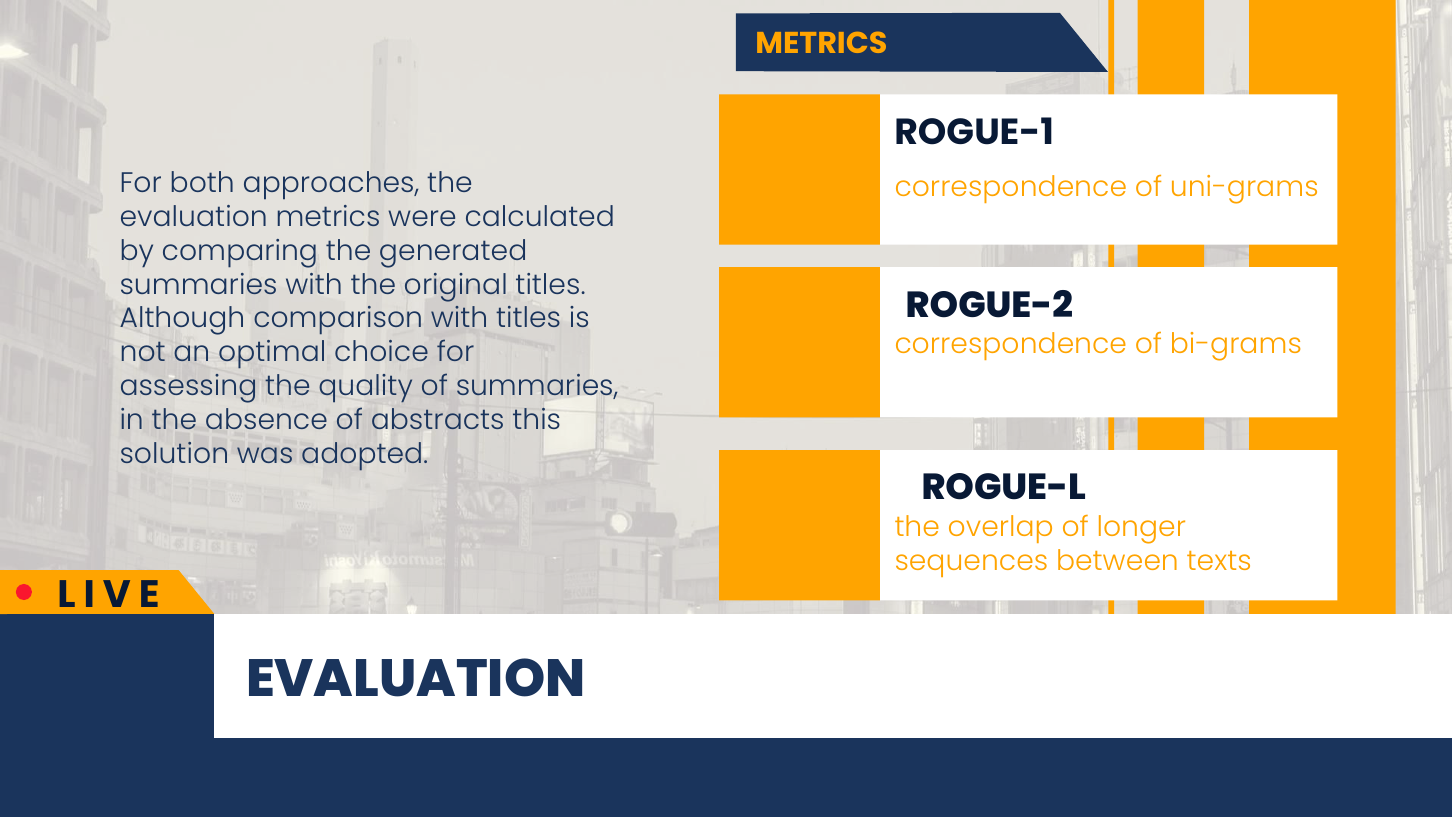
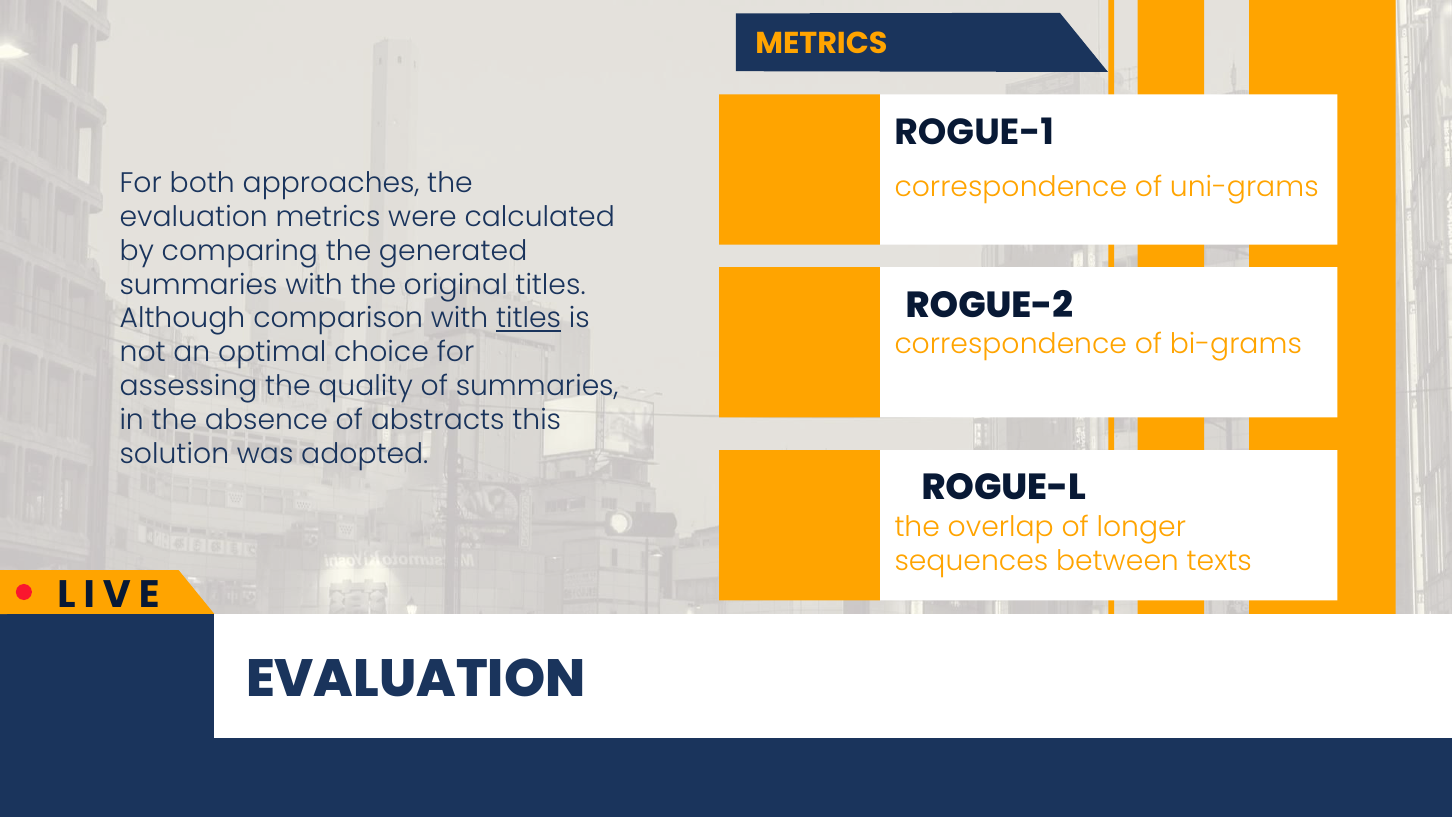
titles underline: none -> present (529, 319)
